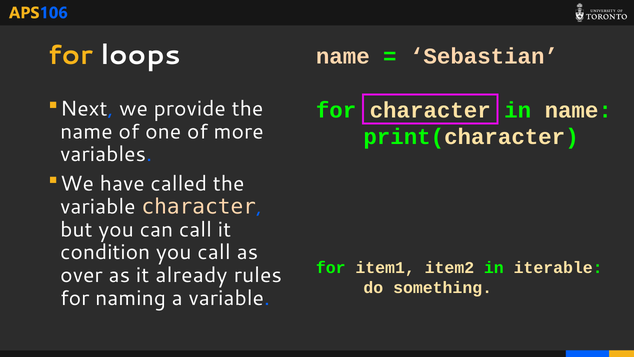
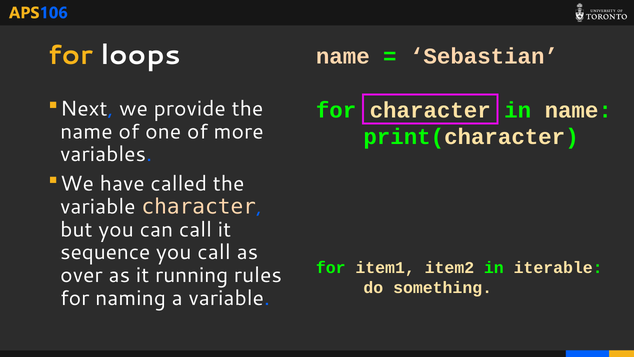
condition: condition -> sequence (105, 252)
already: already -> running (192, 275)
